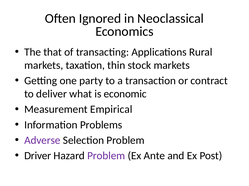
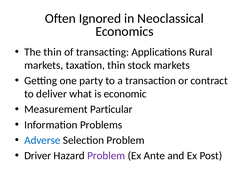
The that: that -> thin (53, 52)
Empirical: Empirical -> Particular (111, 110)
Adverse colour: purple -> blue (42, 141)
